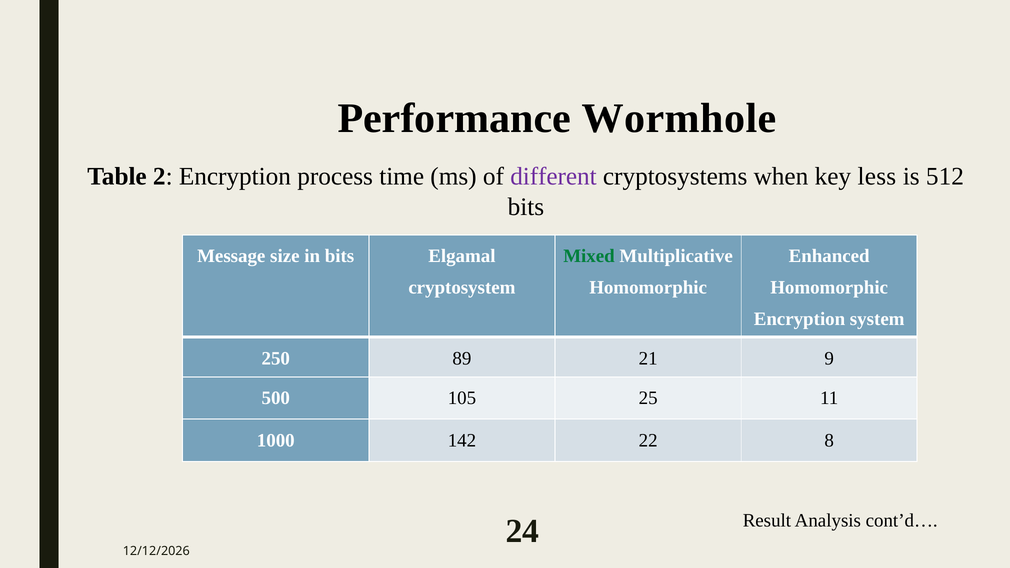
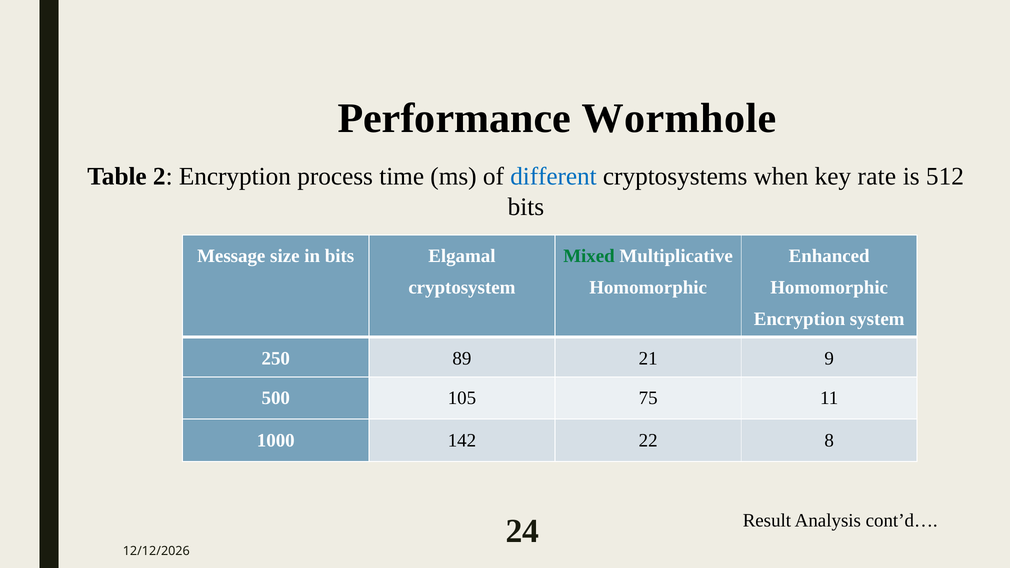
different colour: purple -> blue (553, 177)
less: less -> rate (877, 177)
25: 25 -> 75 (648, 398)
